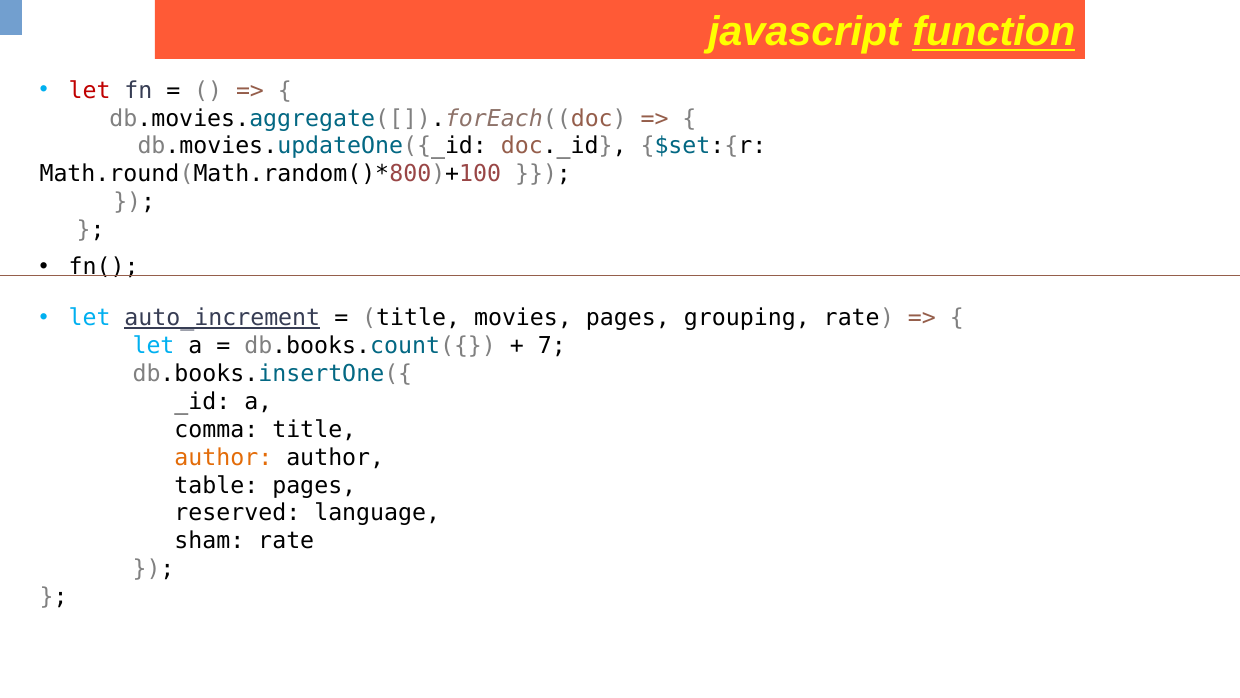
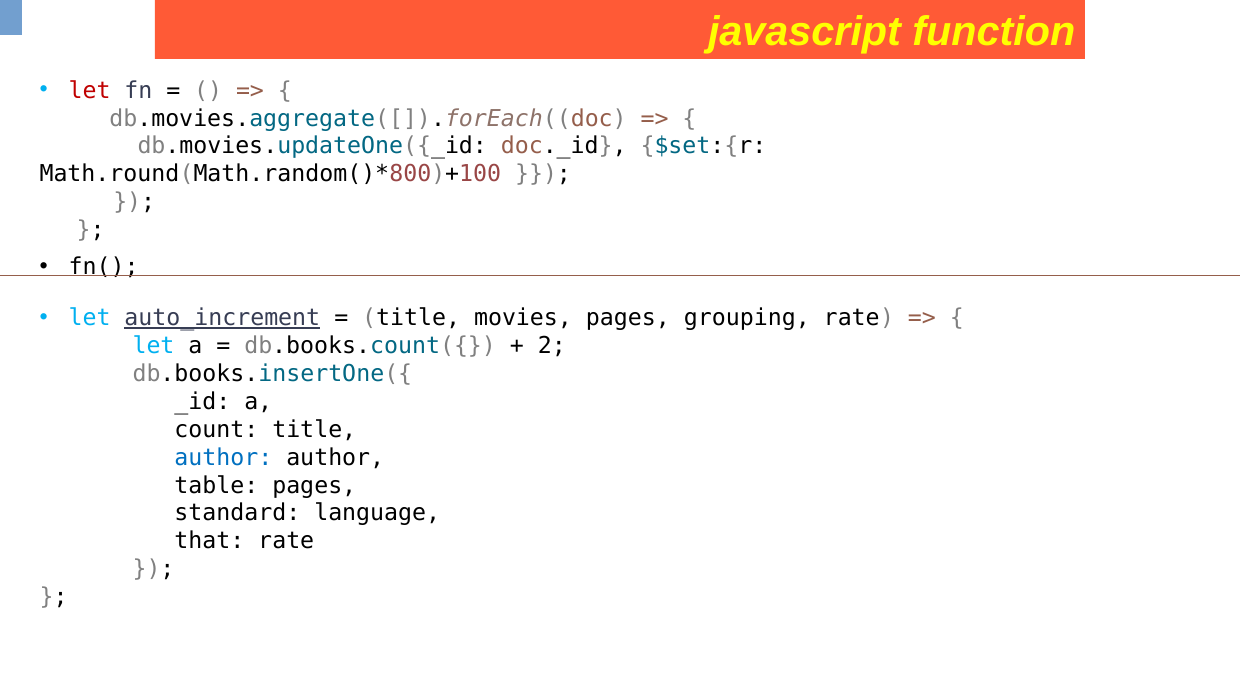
function underline: present -> none (994, 32)
7: 7 -> 2 (552, 346)
comma: comma -> count (216, 429)
author colour: orange -> blue (223, 457)
reserved: reserved -> standard (237, 513)
sham: sham -> that (209, 541)
